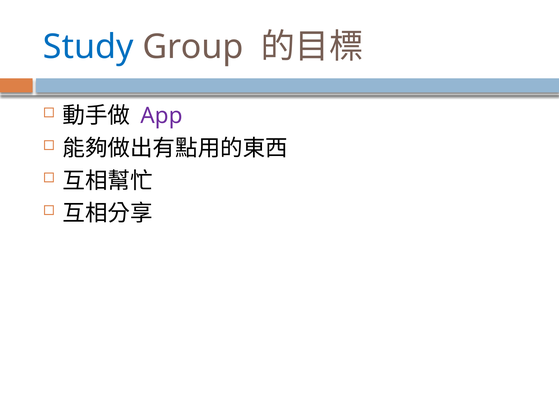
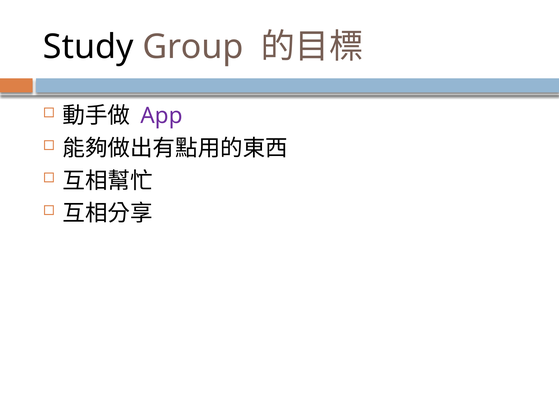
Study colour: blue -> black (88, 47)
